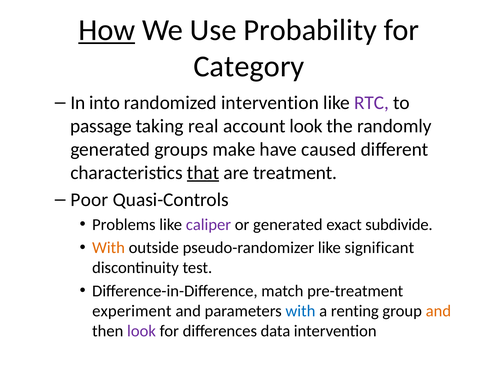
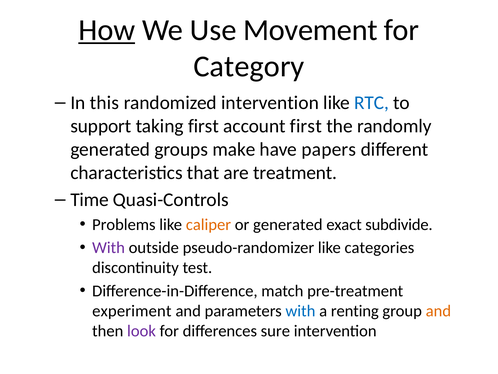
Probability: Probability -> Movement (310, 30)
into: into -> this (104, 103)
RTC colour: purple -> blue (372, 103)
passage: passage -> support (101, 126)
taking real: real -> first (204, 126)
account look: look -> first (306, 126)
caused: caused -> papers (329, 149)
that underline: present -> none (203, 172)
Poor: Poor -> Time (90, 200)
caliper colour: purple -> orange (208, 224)
With colour: orange -> purple (109, 247)
significant: significant -> categories (379, 247)
data: data -> sure (275, 330)
